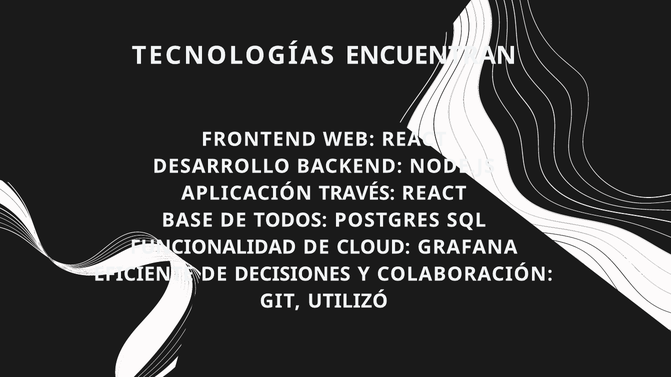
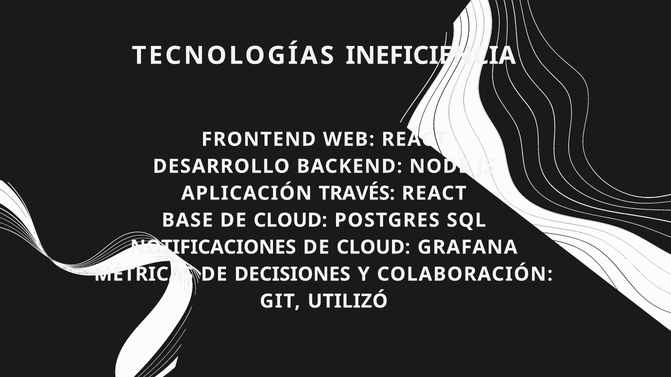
ENCUENTRAN: ENCUENTRAN -> INEFICIENCIA (431, 56)
BASE DE TODOS: TODOS -> CLOUD (290, 221)
FUNCIONALIDAD: FUNCIONALIDAD -> NOTIFICACIONES (213, 248)
EFICIENTE: EFICIENTE -> MÉTRICAS (144, 275)
